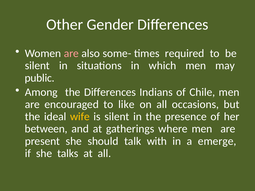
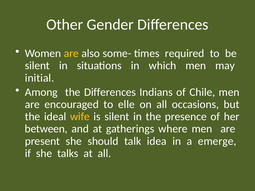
are colour: pink -> yellow (71, 53)
public: public -> initial (40, 78)
like: like -> elle (126, 105)
with: with -> idea (157, 141)
